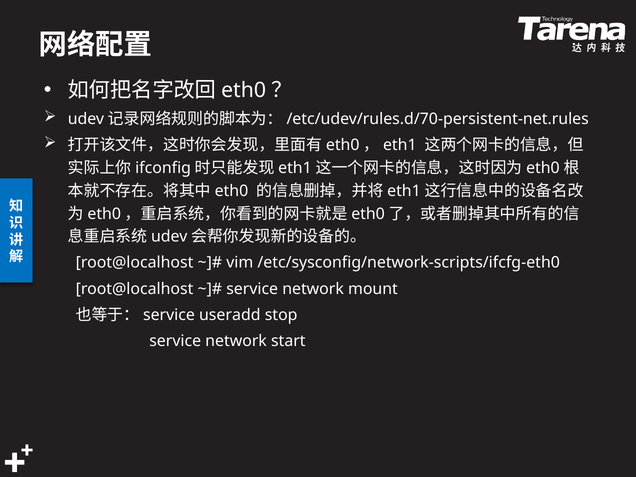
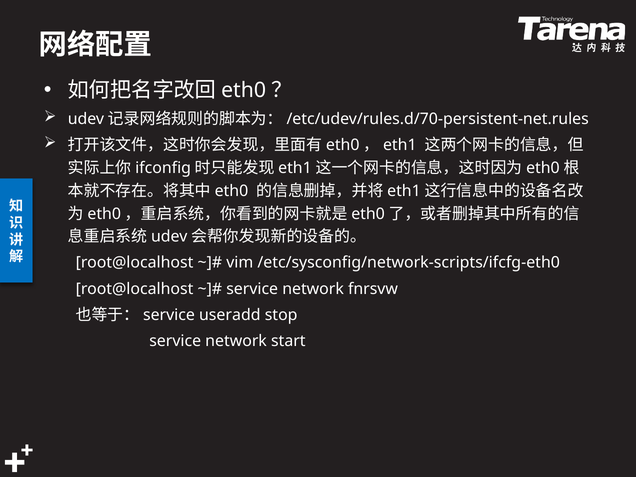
mount: mount -> fnrsvw (373, 289)
